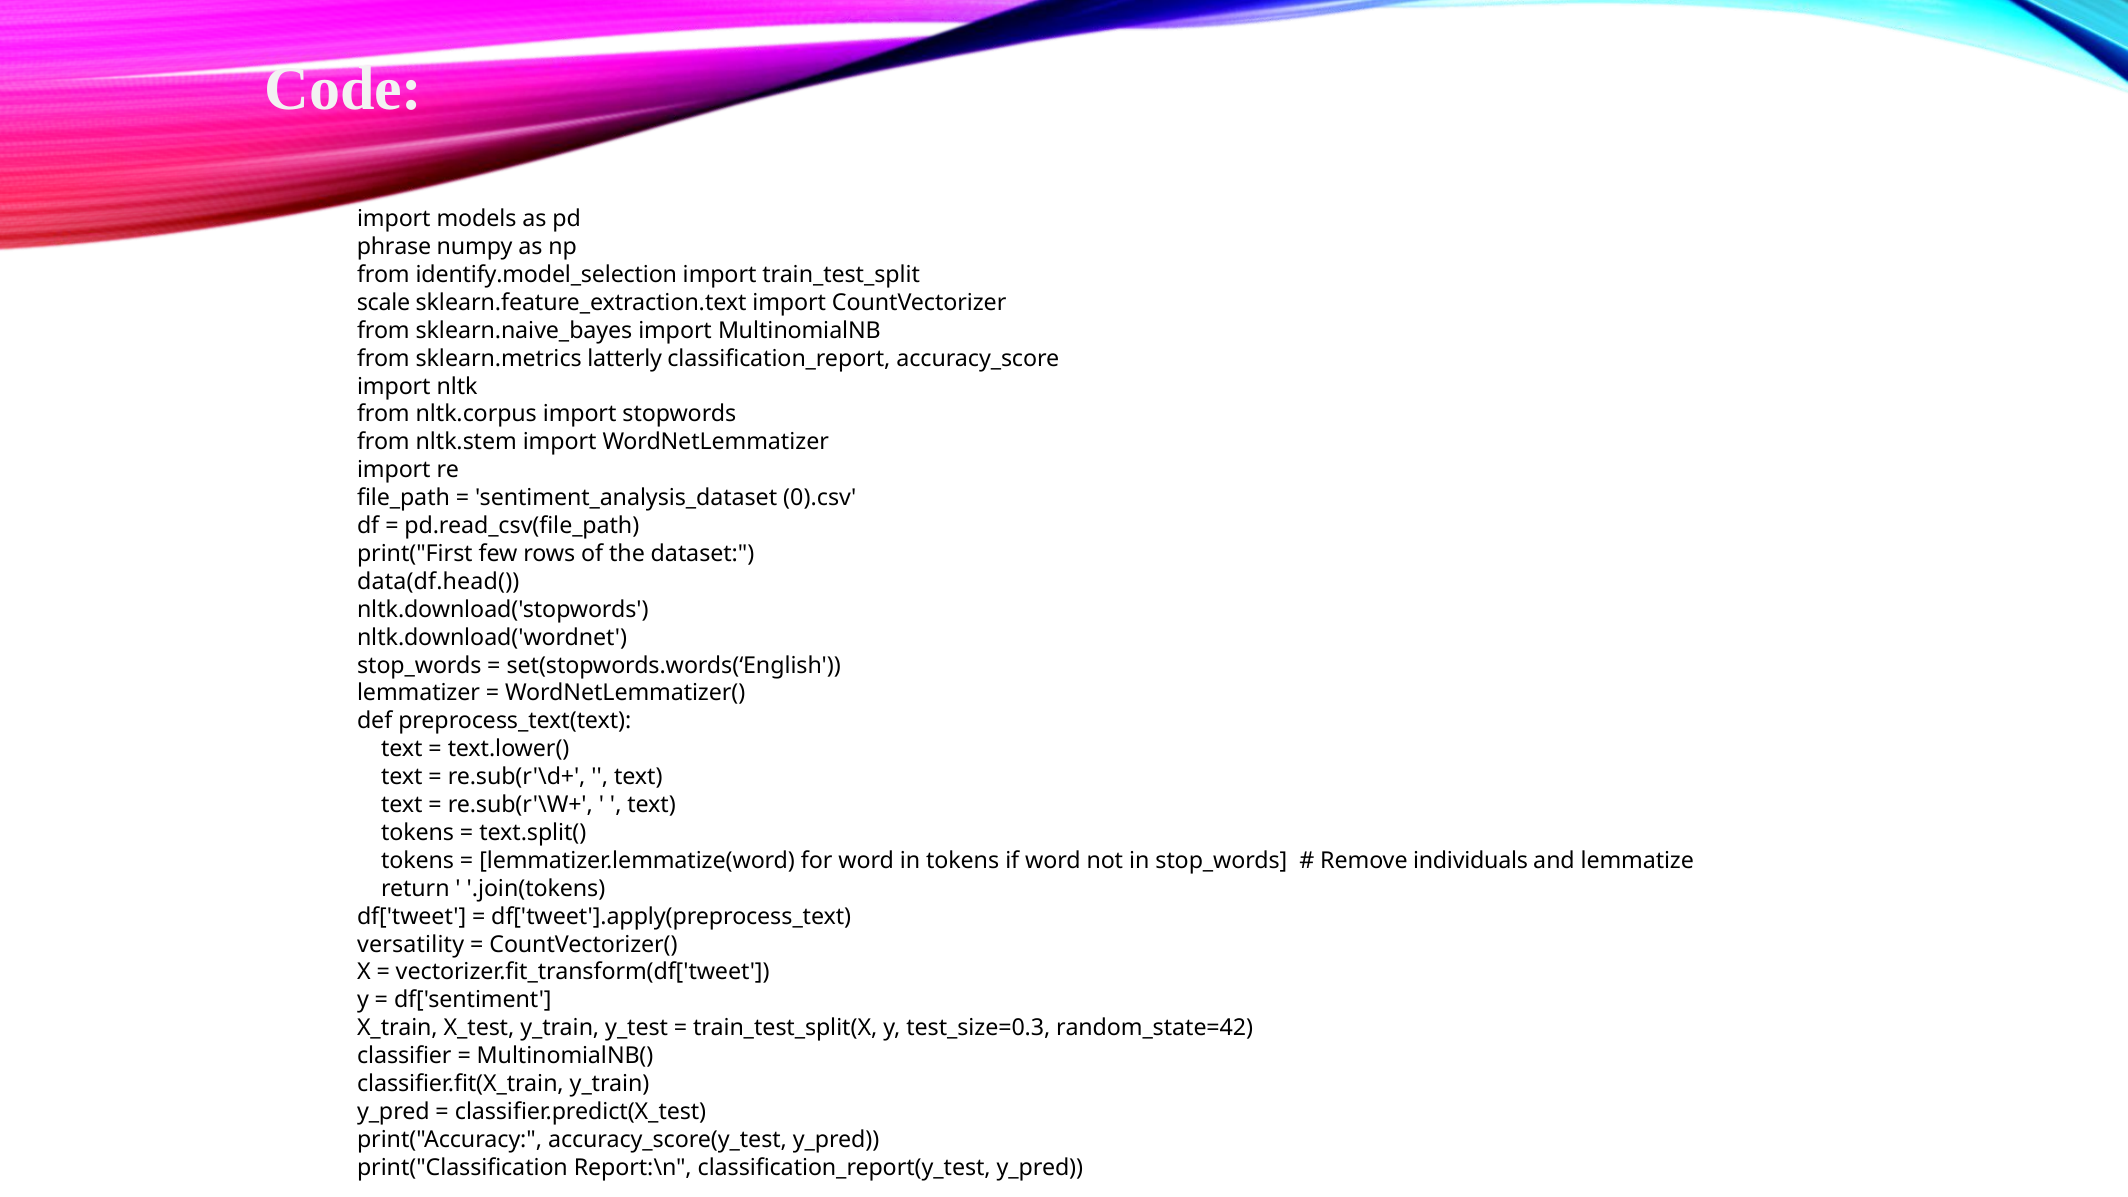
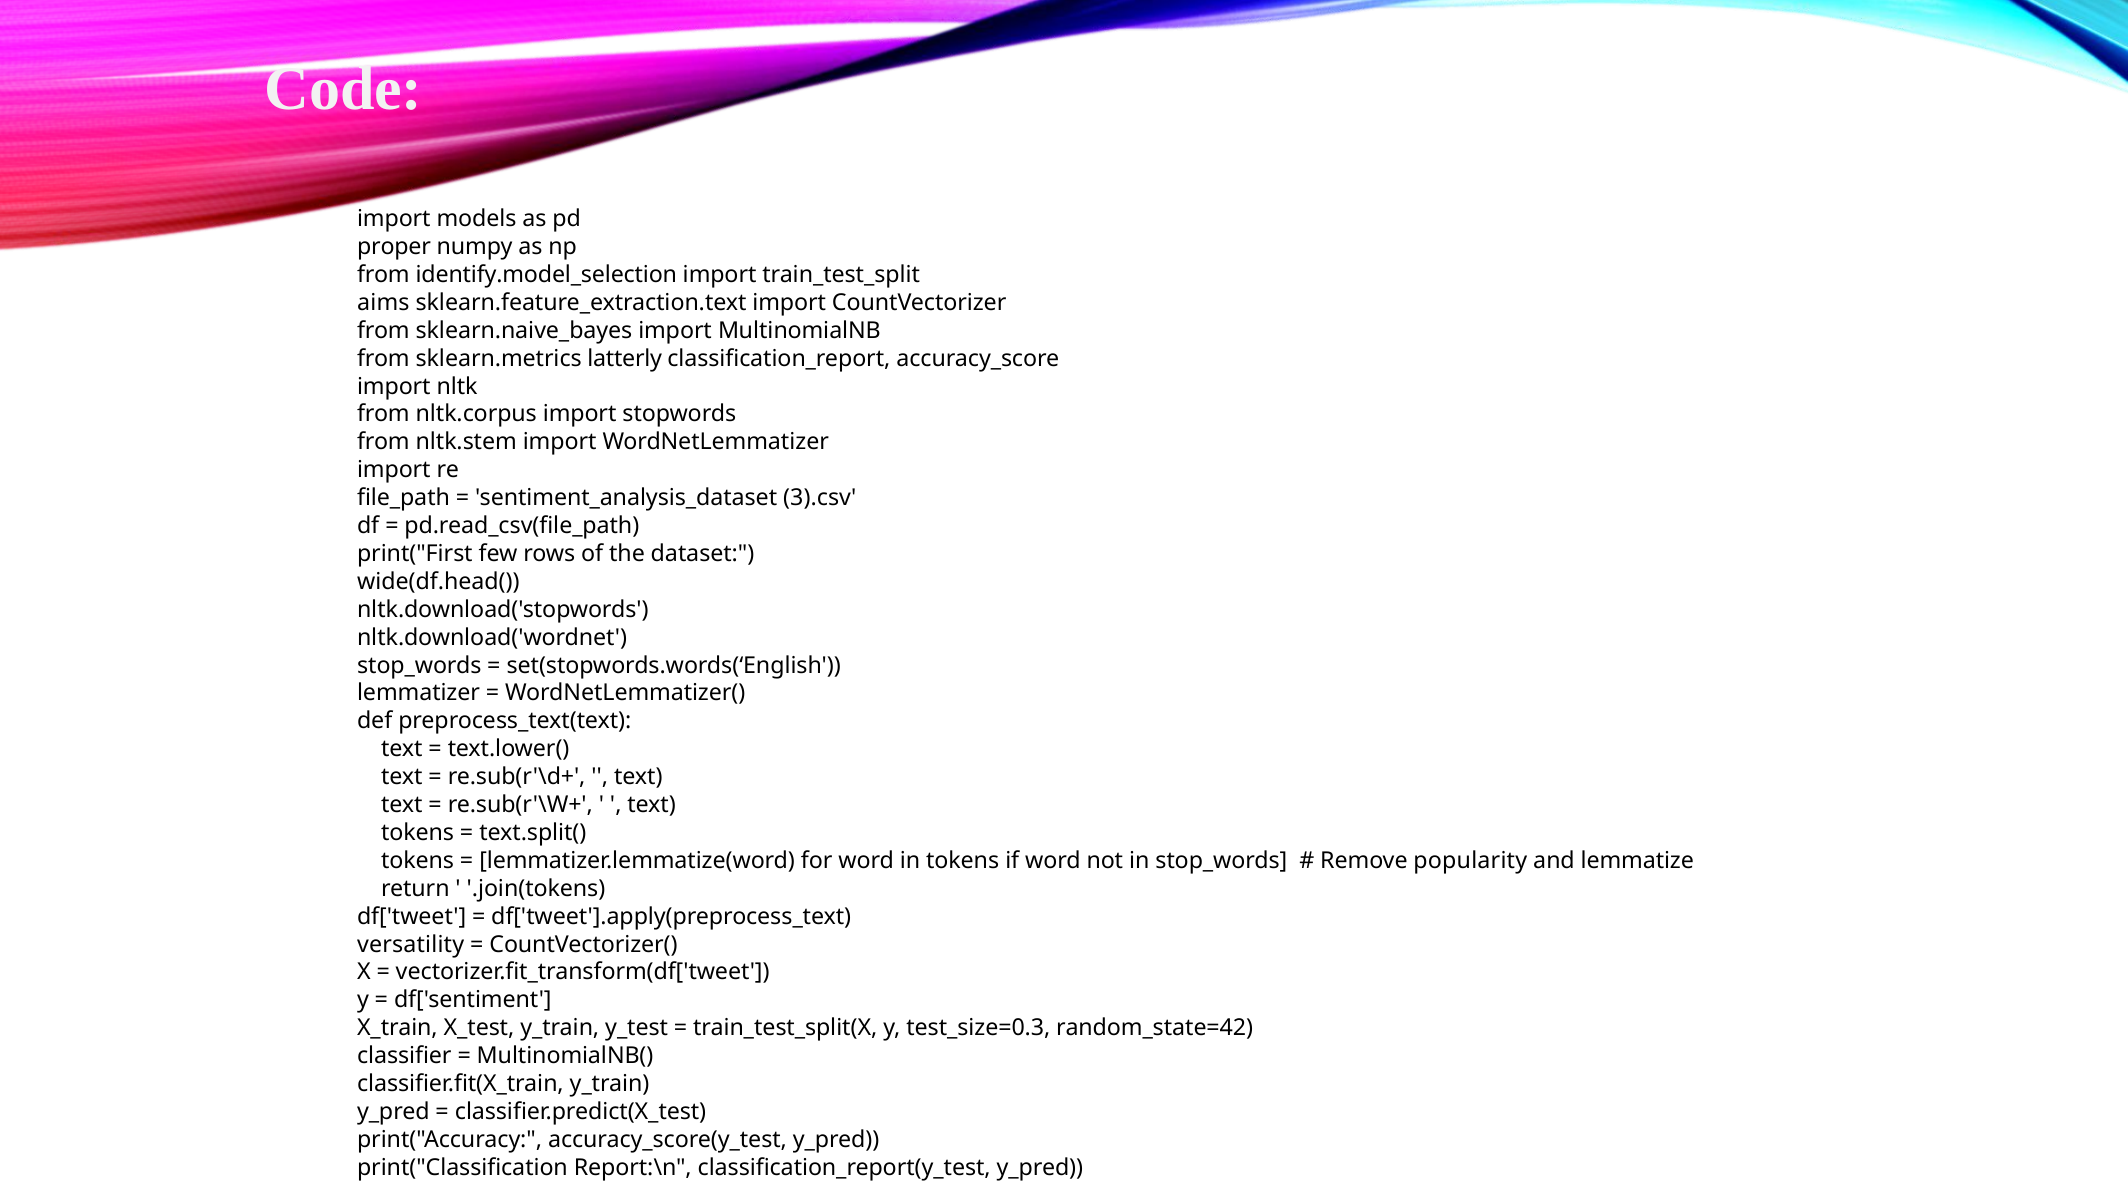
phrase: phrase -> proper (394, 247)
scale: scale -> aims (383, 303)
0).csv: 0).csv -> 3).csv (820, 498)
data(df.head(: data(df.head( -> wide(df.head( (438, 582)
individuals: individuals -> popularity (1470, 861)
